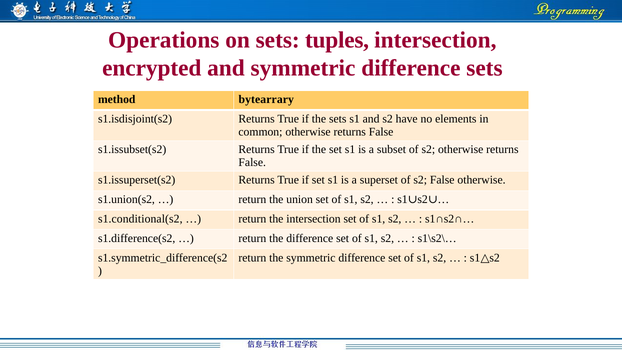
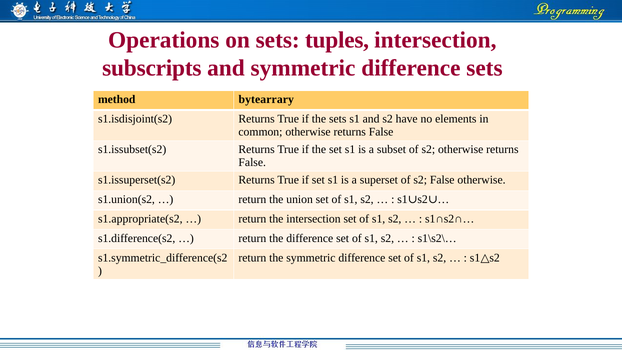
encrypted: encrypted -> subscripts (152, 68)
s1.conditional(s2: s1.conditional(s2 -> s1.appropriate(s2 (140, 219)
